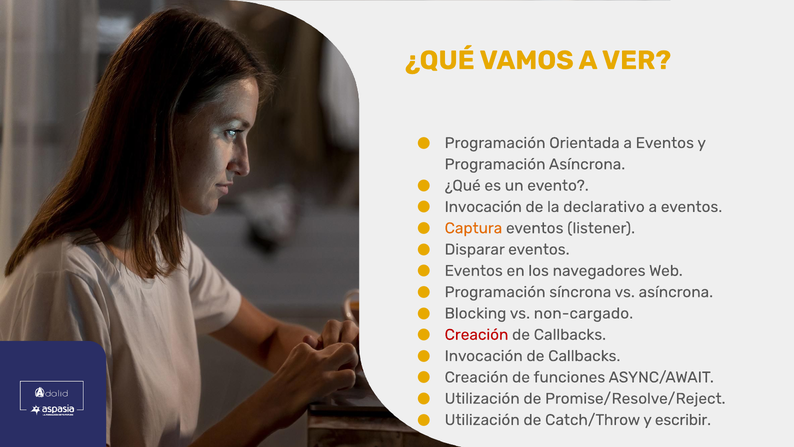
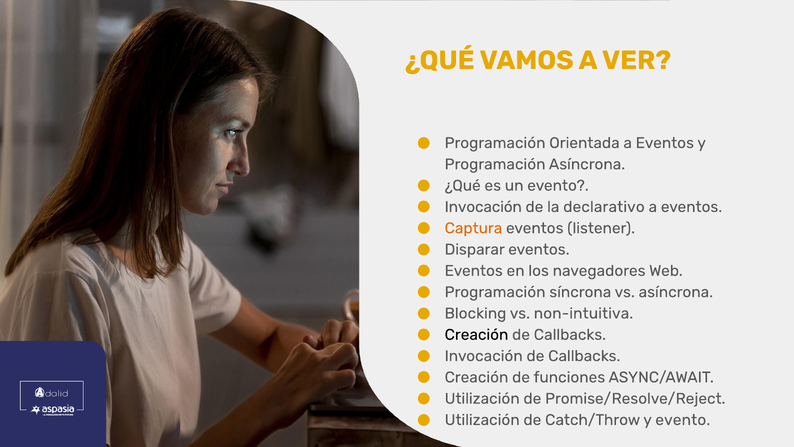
non-cargado: non-cargado -> non-intuitiva (583, 313)
Creación colour: red -> black (477, 334)
y escribir: escribir -> evento (683, 420)
